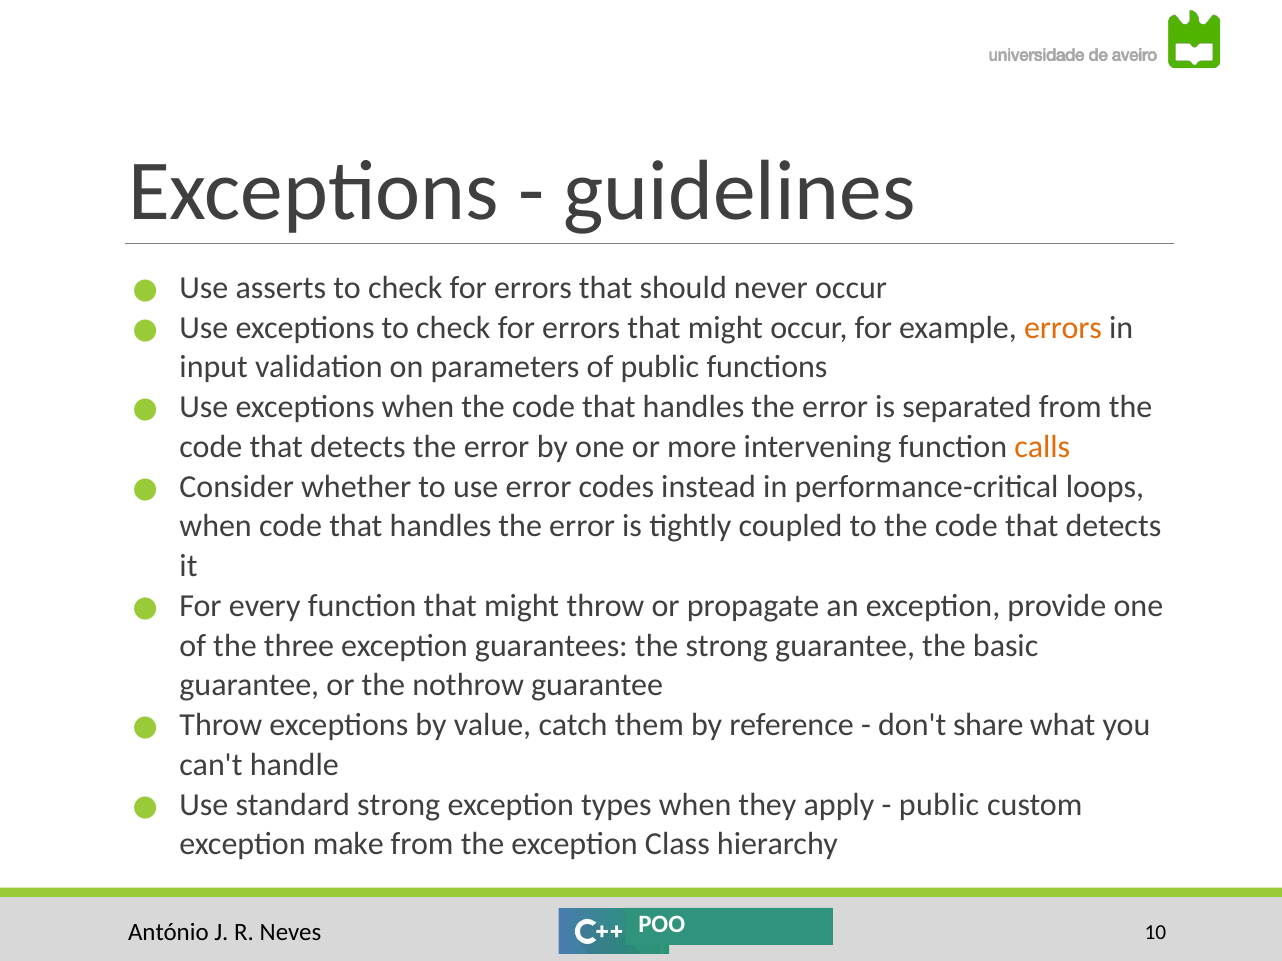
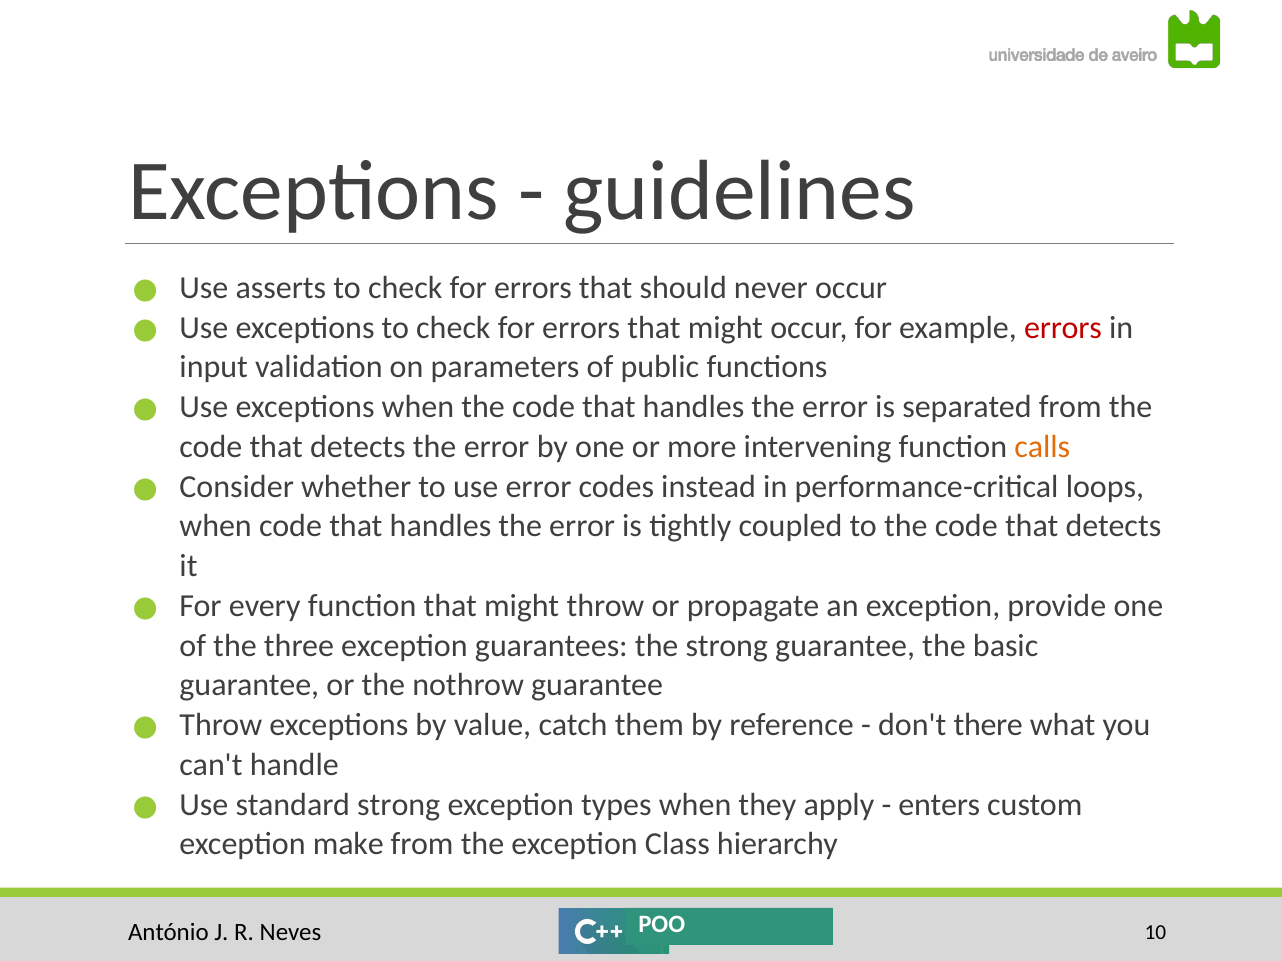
errors colour: orange -> red (1063, 328)
share: share -> there (988, 725)
public: public -> enters (939, 805)
